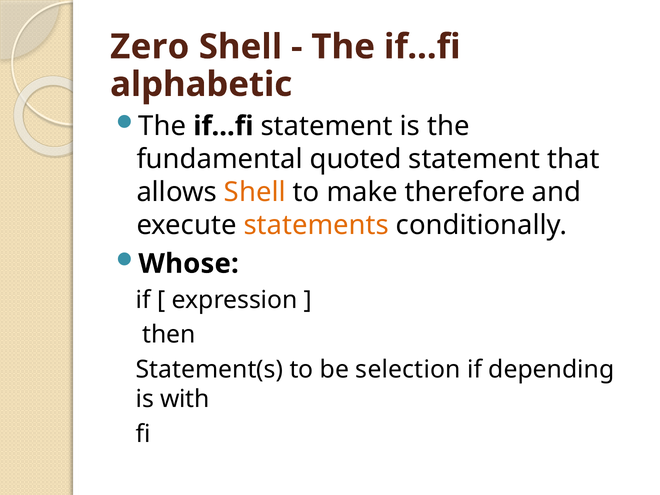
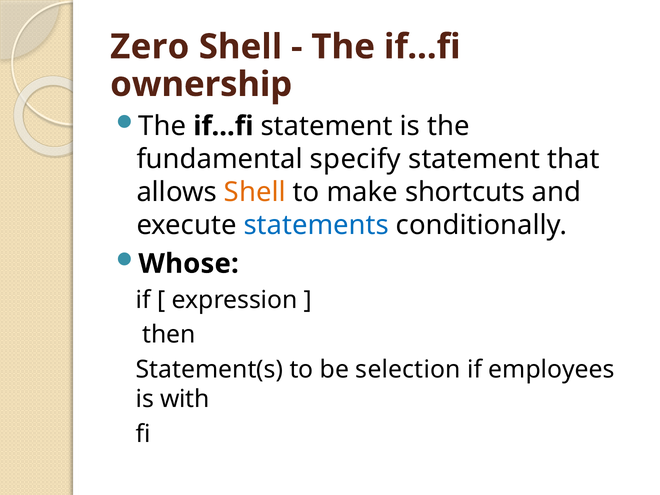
alphabetic: alphabetic -> ownership (201, 84)
quoted: quoted -> specify (355, 159)
therefore: therefore -> shortcuts (465, 192)
statements colour: orange -> blue (316, 225)
depending: depending -> employees (551, 369)
